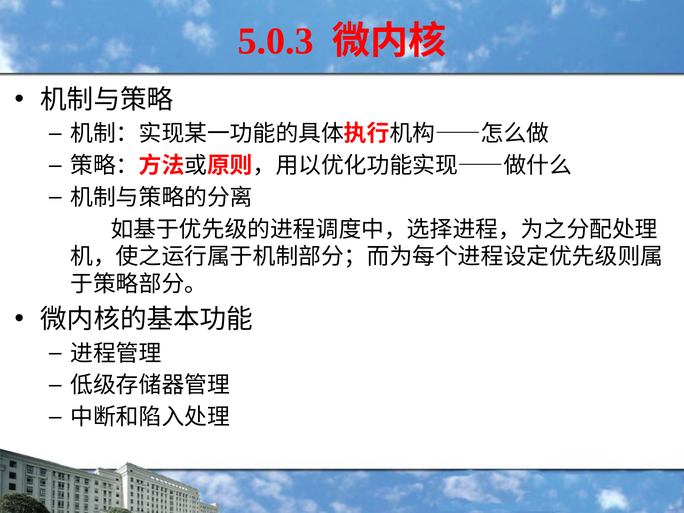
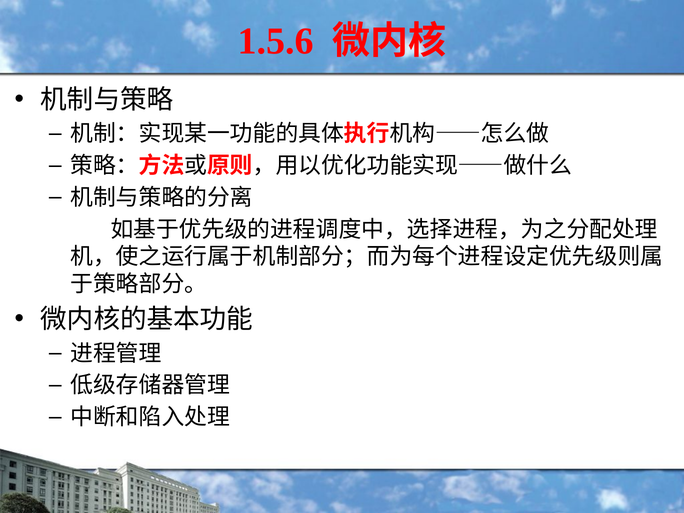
5.0.3: 5.0.3 -> 1.5.6 (276, 41)
